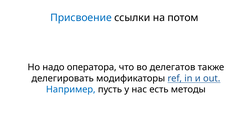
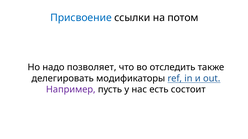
оператора: оператора -> позволяет (92, 68)
делегатов: делегатов -> отследить (172, 68)
Например colour: blue -> purple (71, 90)
методы: методы -> состоит (188, 90)
